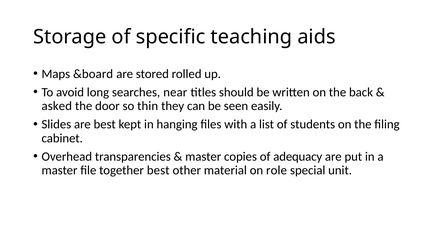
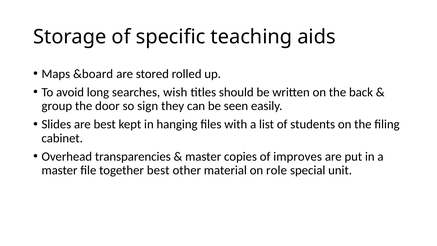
near: near -> wish (175, 92)
asked: asked -> group (57, 106)
thin: thin -> sign (148, 106)
adequacy: adequacy -> improves (298, 156)
